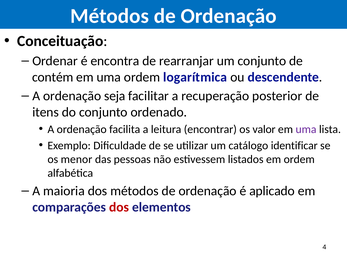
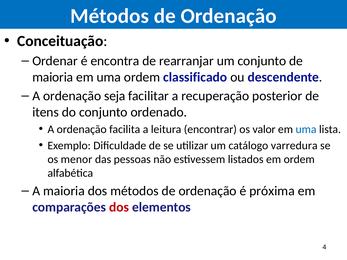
contém: contém -> maioria (53, 77)
logarítmica: logarítmica -> classificado (195, 77)
uma colour: purple -> blue (306, 129)
identificar: identificar -> varredura (294, 146)
aplicado: aplicado -> próxima (272, 191)
